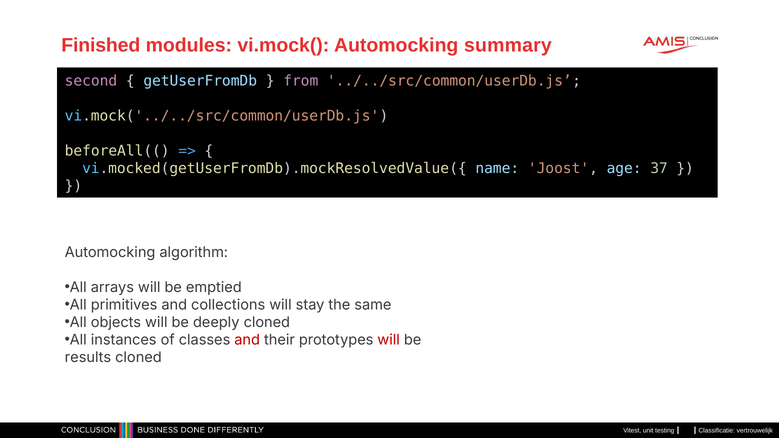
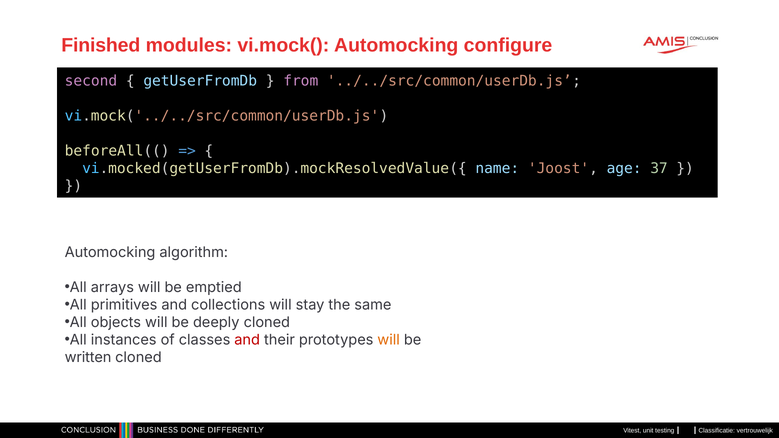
summary: summary -> configure (508, 45)
will colour: red -> orange (389, 340)
results: results -> written (88, 358)
